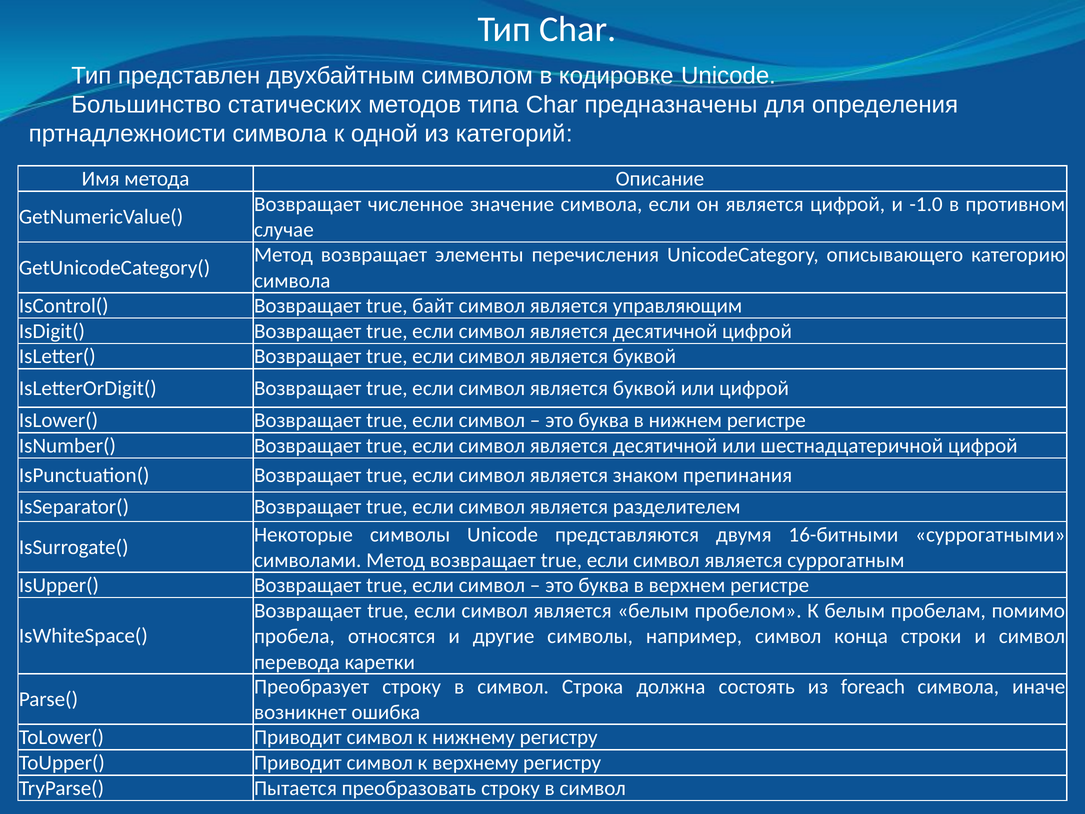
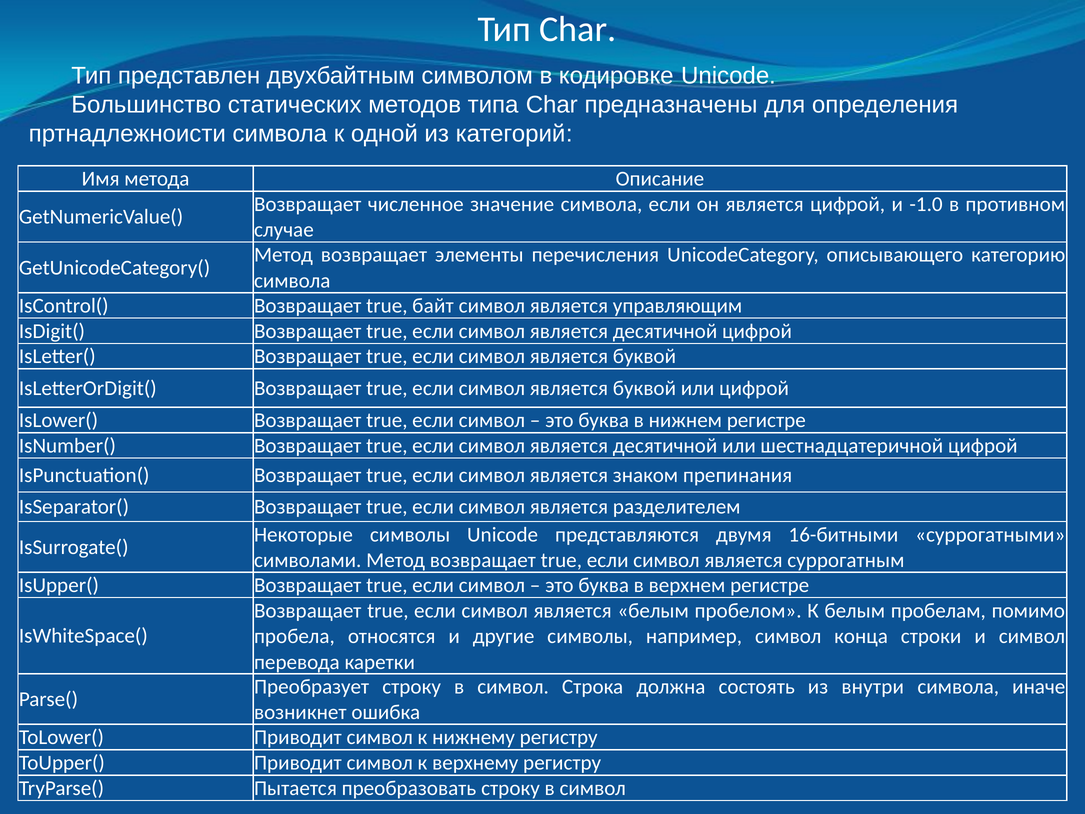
foreach: foreach -> внутри (873, 687)
